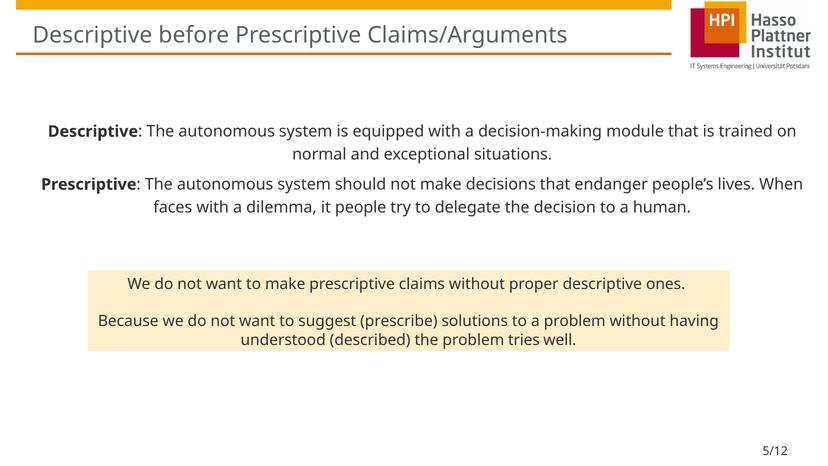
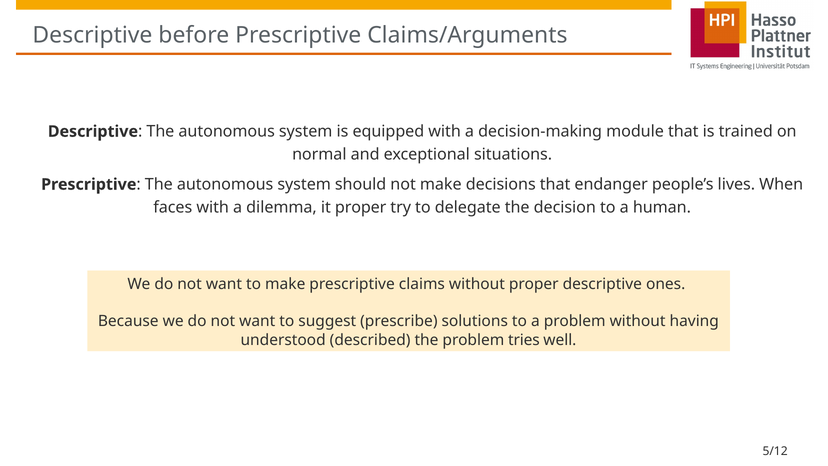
it people: people -> proper (361, 207)
